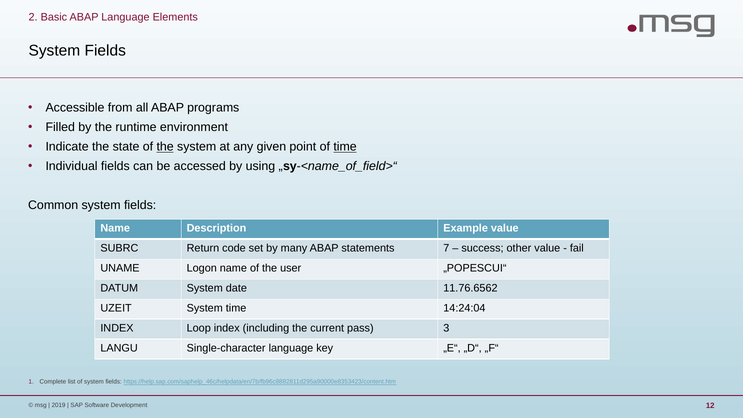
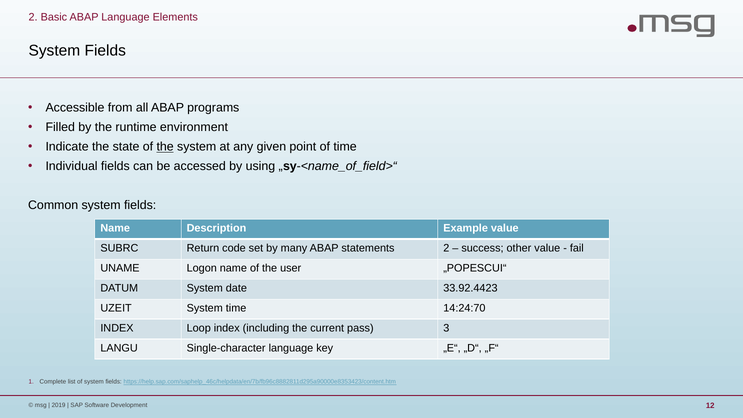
time underline: present -> none (345, 147)
statements 7: 7 -> 2 (446, 248)
11.76.6562: 11.76.6562 -> 33.92.4423 (470, 288)
14:24:04: 14:24:04 -> 14:24:70 (464, 308)
